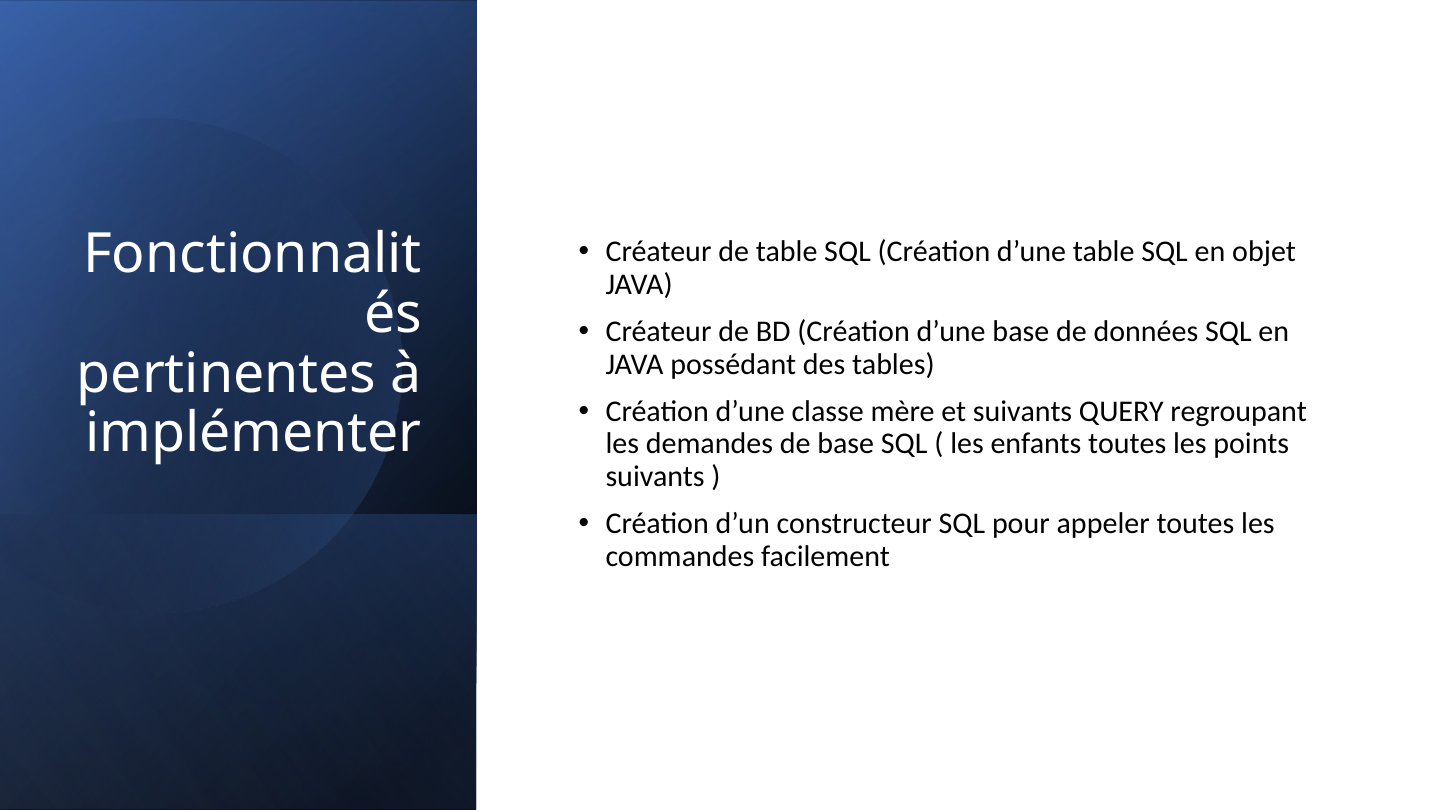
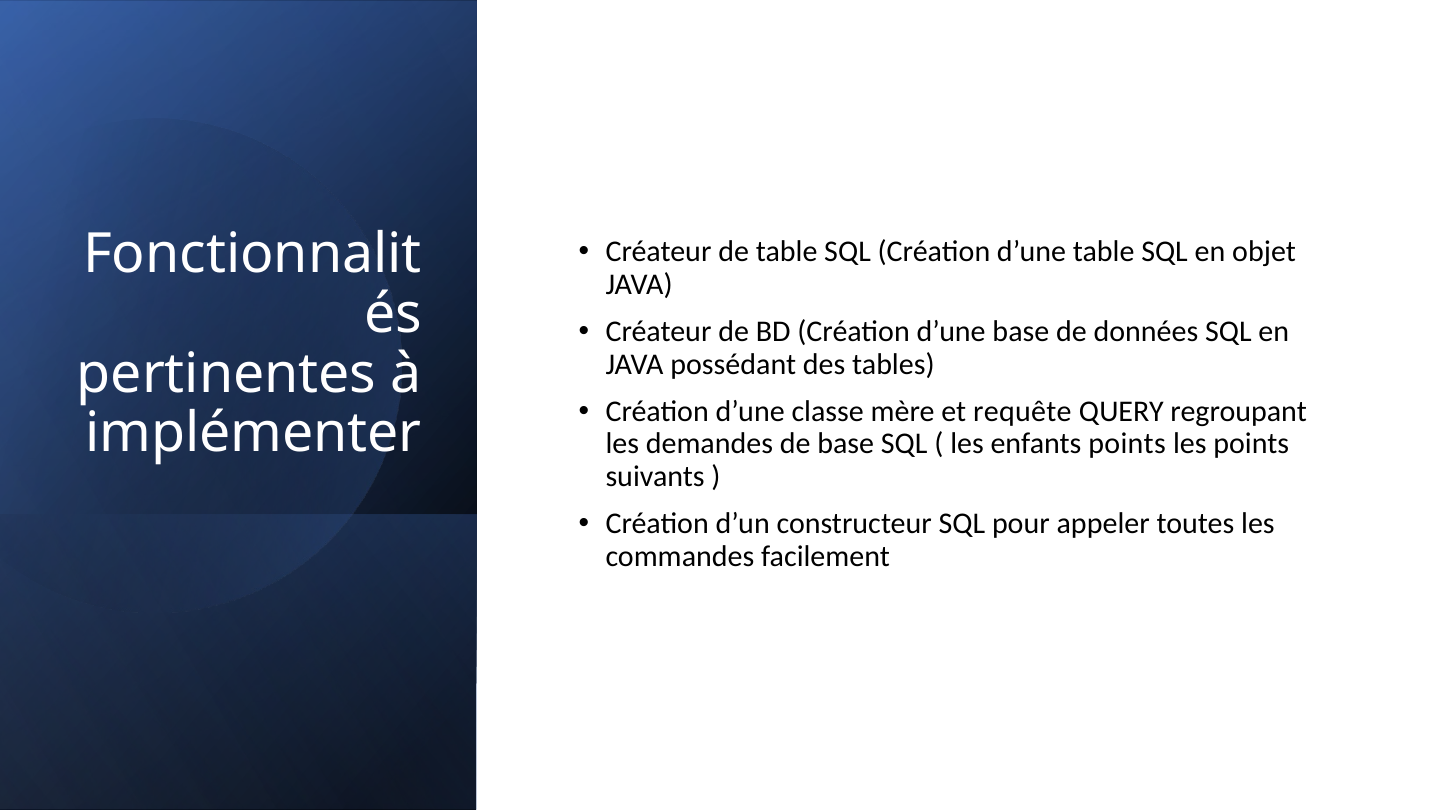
et suivants: suivants -> requête (1022, 411)
enfants toutes: toutes -> points (1127, 444)
